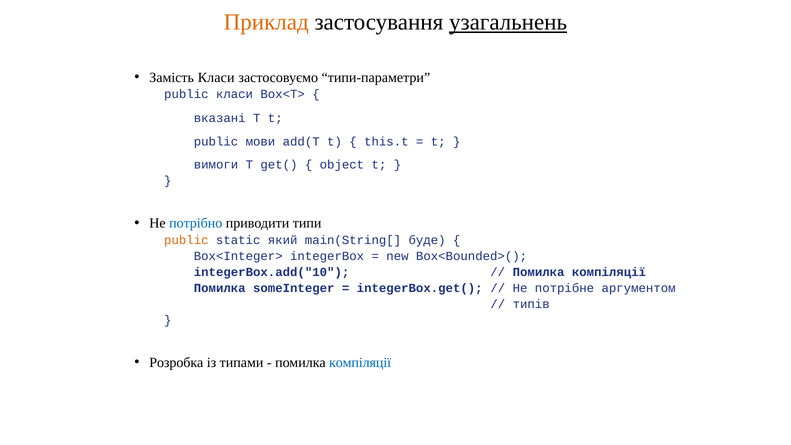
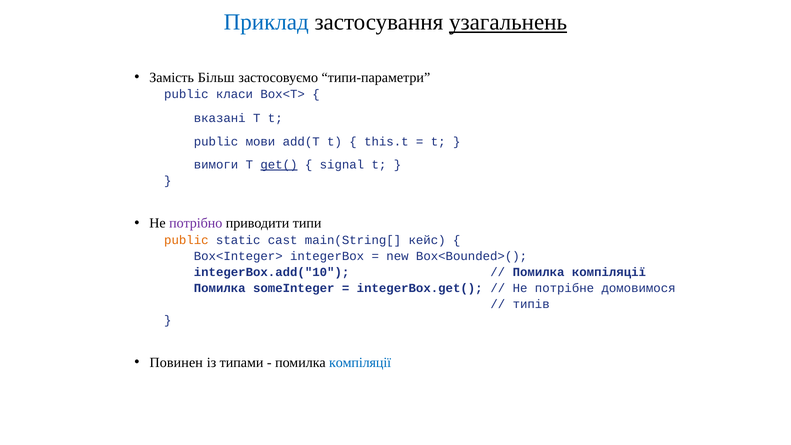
Приклад colour: orange -> blue (266, 22)
Замість Класи: Класи -> Більш (216, 77)
get( underline: none -> present (279, 165)
object: object -> signal (342, 165)
потрібно colour: blue -> purple (196, 223)
який: який -> cast (283, 240)
буде: буде -> кейс (427, 240)
аргументом: аргументом -> домовимося (639, 288)
Розробка: Розробка -> Повинен (176, 362)
